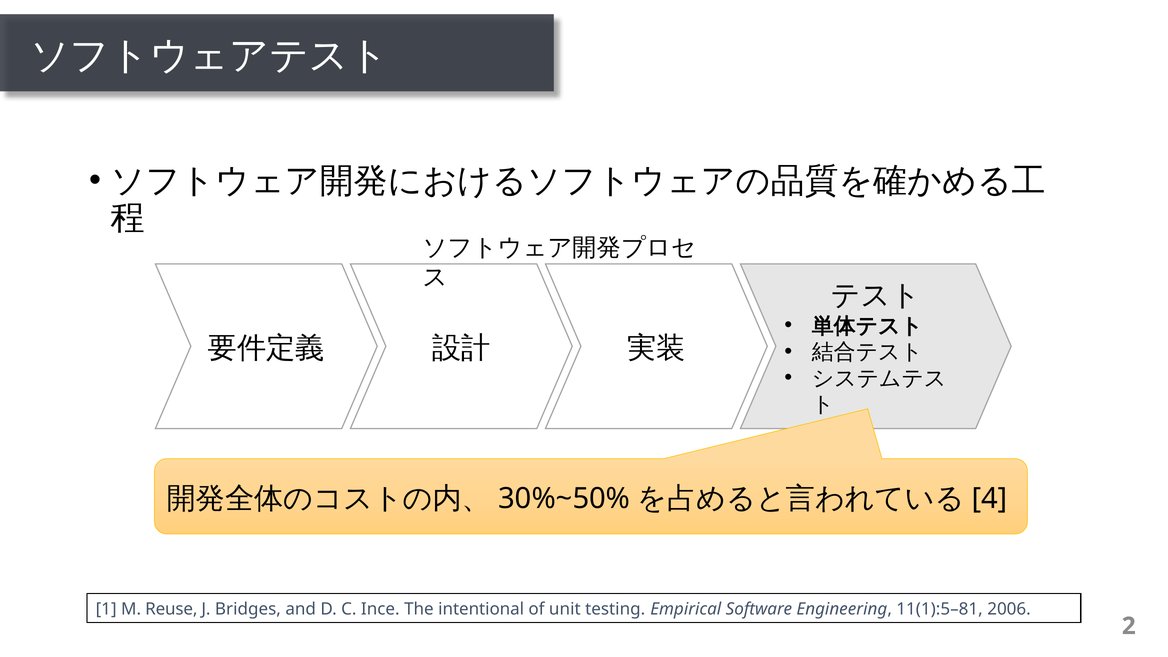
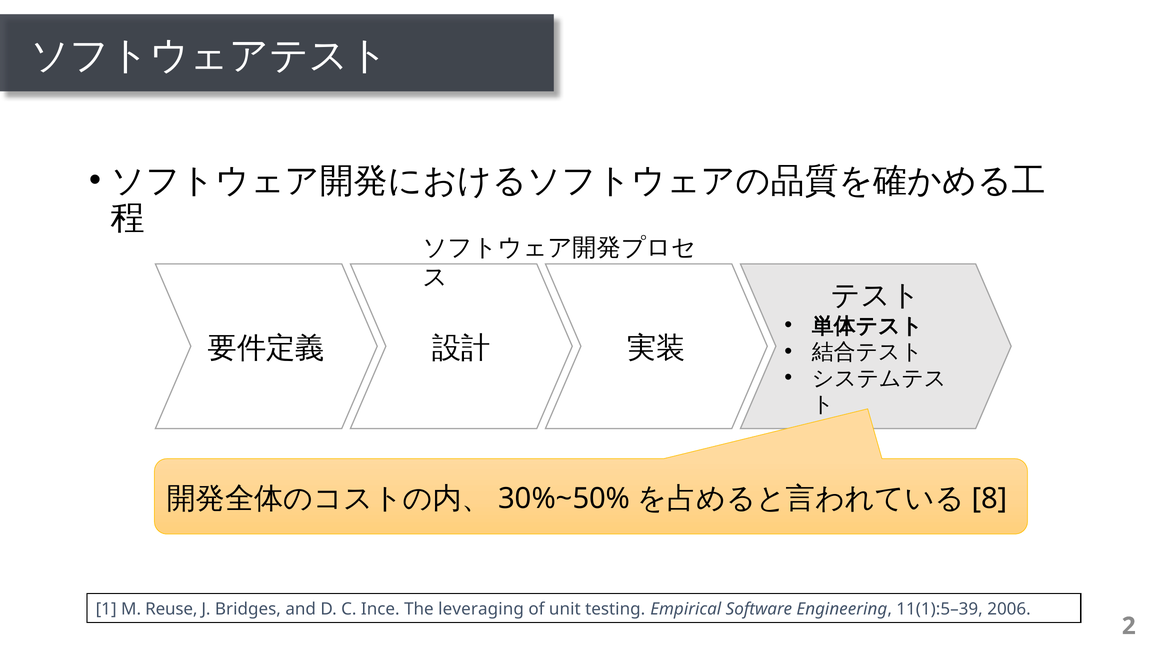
4: 4 -> 8 (990, 498)
intentional: intentional -> leveraging (481, 609)
11(1):5–81: 11(1):5–81 -> 11(1):5–39 (940, 609)
